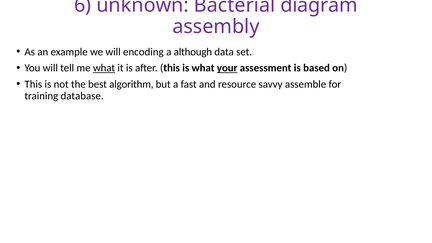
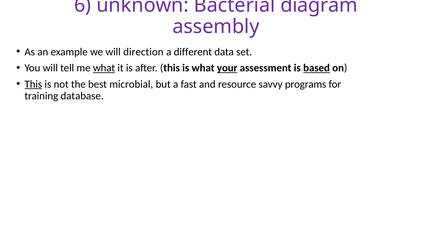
encoding: encoding -> direction (143, 52)
although: although -> different (193, 52)
based underline: none -> present (317, 68)
This underline: none -> present (33, 84)
algorithm: algorithm -> microbial (131, 84)
assemble: assemble -> programs (306, 84)
